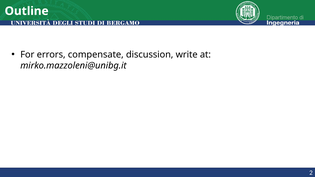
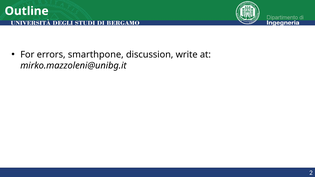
compensate: compensate -> smarthpone (96, 55)
